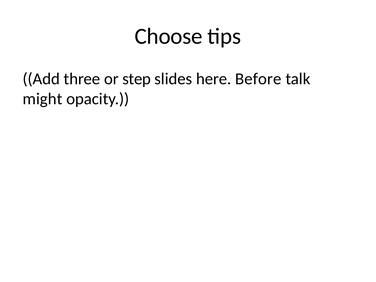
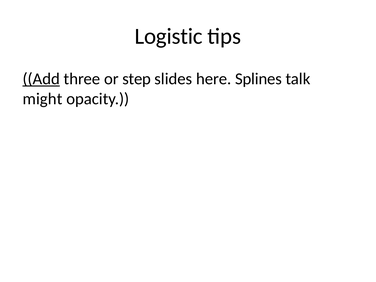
Choose: Choose -> Logistic (169, 36)
Add underline: none -> present (41, 79)
Before: Before -> Splines (258, 79)
